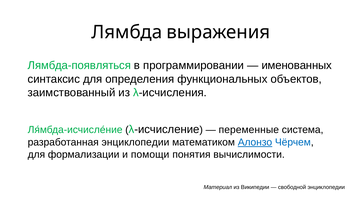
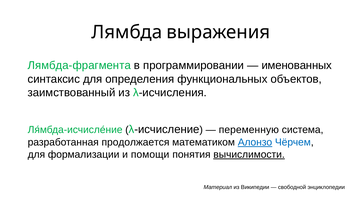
Лямбда-появляться: Лямбда-появляться -> Лямбда-фрагмента (79, 65)
переменные: переменные -> переменную (249, 130)
разработанная энциклопедии: энциклопедии -> продолжается (135, 142)
вычислимости underline: none -> present (249, 154)
